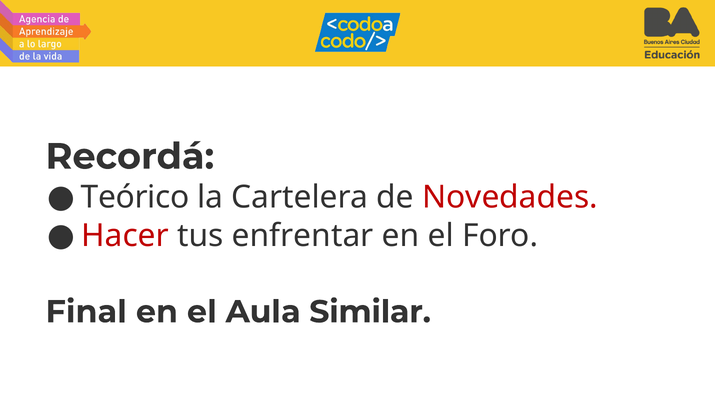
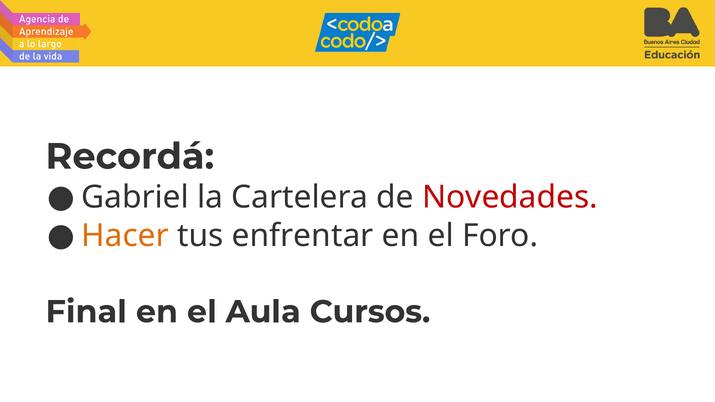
Teórico: Teórico -> Gabriel (135, 197)
Hacer colour: red -> orange (125, 236)
Similar: Similar -> Cursos (370, 312)
